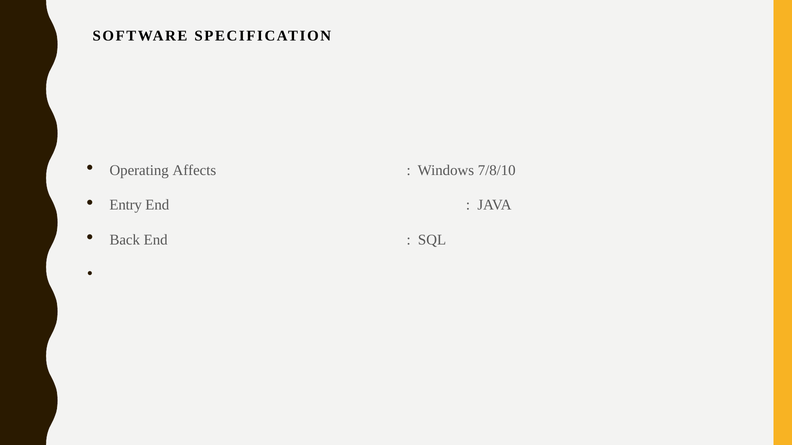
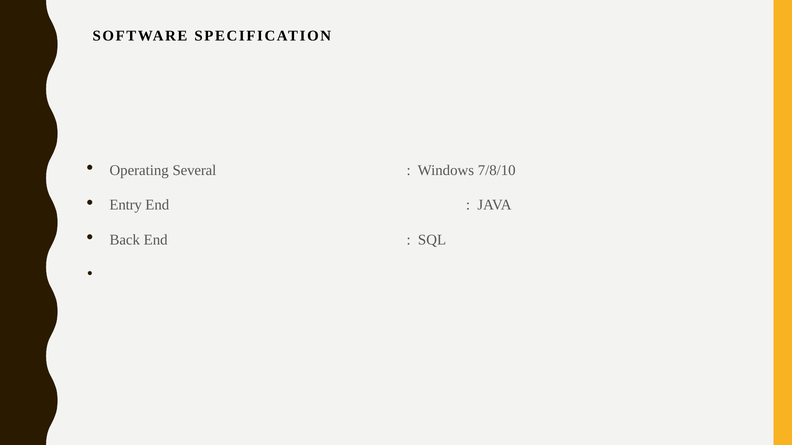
Affects: Affects -> Several (194, 170)
